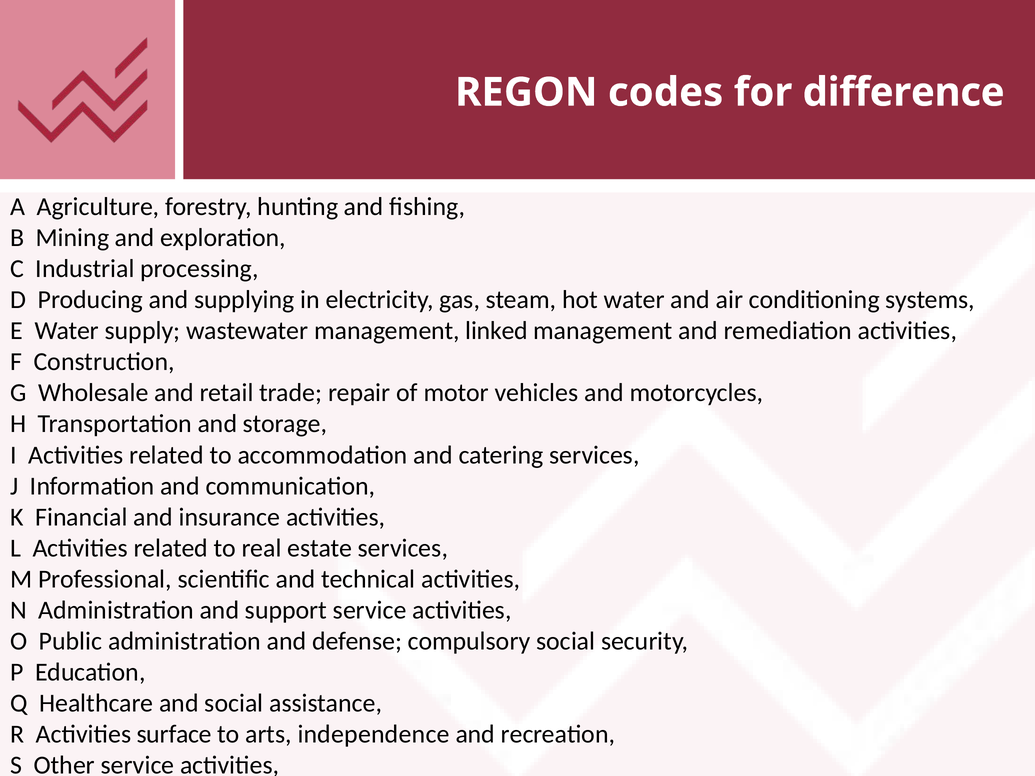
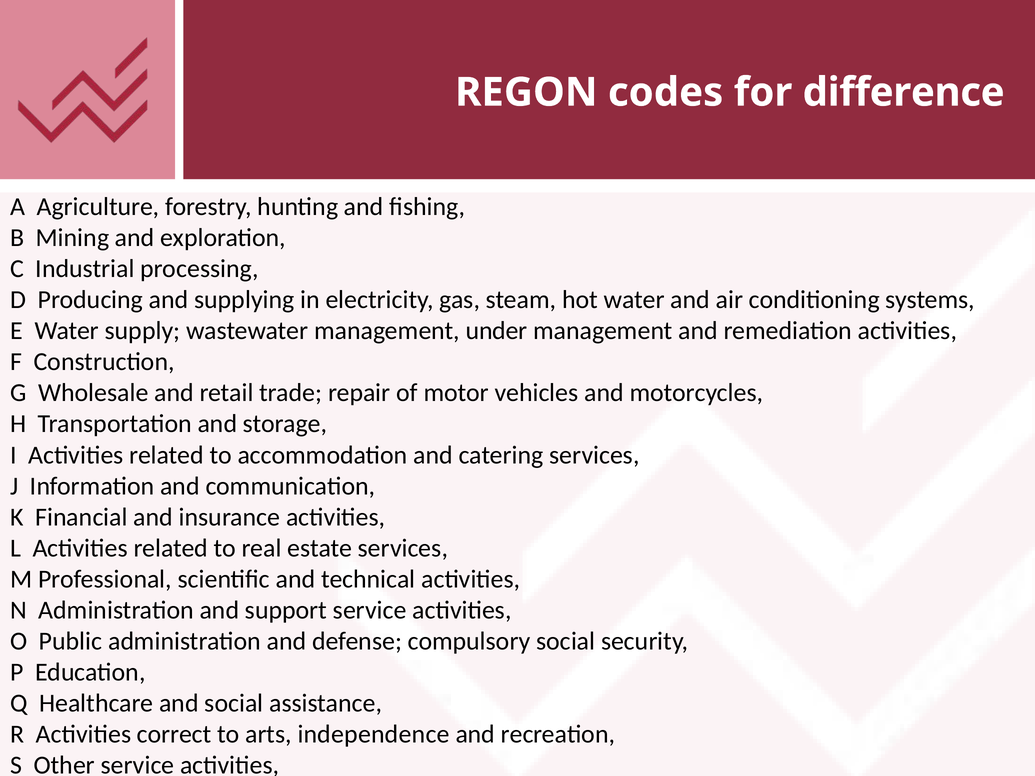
linked: linked -> under (497, 331)
surface: surface -> correct (174, 735)
